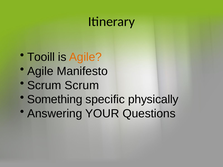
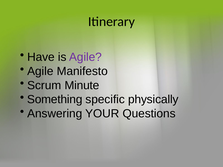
Tooill: Tooill -> Have (41, 57)
Agile colour: orange -> purple (85, 57)
Scrum Scrum: Scrum -> Minute (82, 85)
